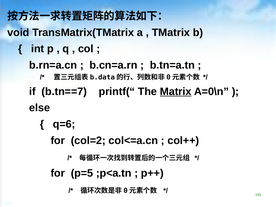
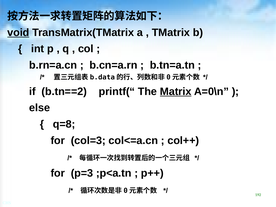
void underline: none -> present (18, 33)
b.tn==7: b.tn==7 -> b.tn==2 (64, 92)
q=6: q=6 -> q=8 (64, 124)
col=2: col=2 -> col=3 (88, 140)
p=5: p=5 -> p=3 (82, 173)
